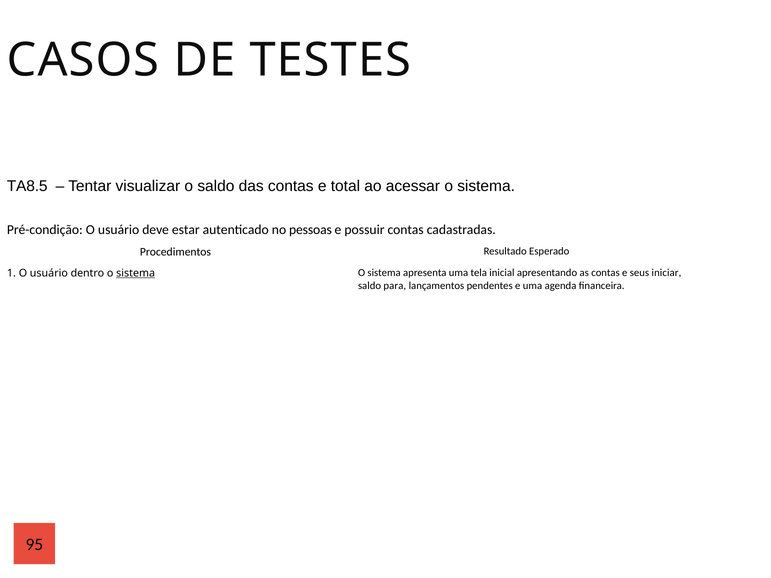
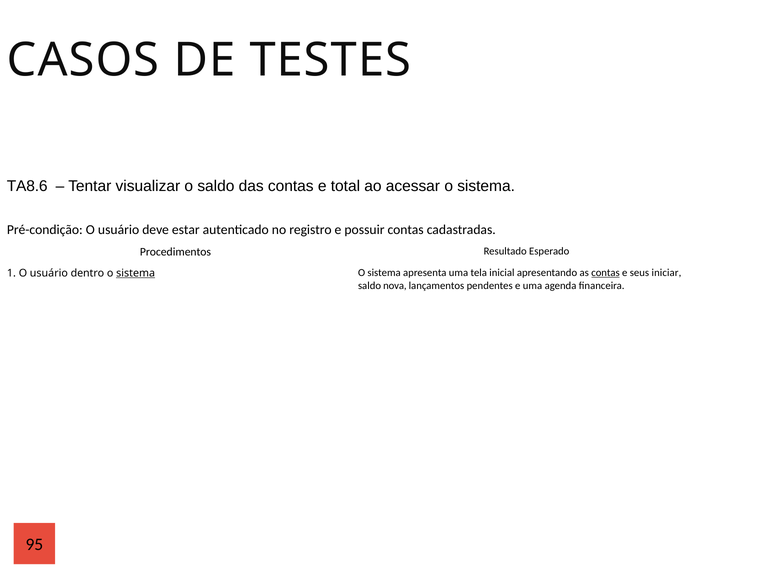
TA8.5: TA8.5 -> TA8.6 (27, 186)
pessoas: pessoas -> registro (310, 230)
contas underline: none -> present (606, 273)
para: para -> nova (395, 286)
